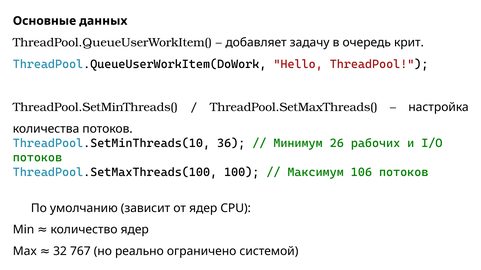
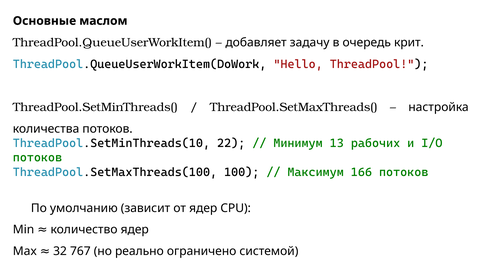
данных: данных -> маслом (103, 21)
36: 36 -> 22 (231, 144)
26: 26 -> 13 (337, 144)
106: 106 -> 166 (361, 172)
